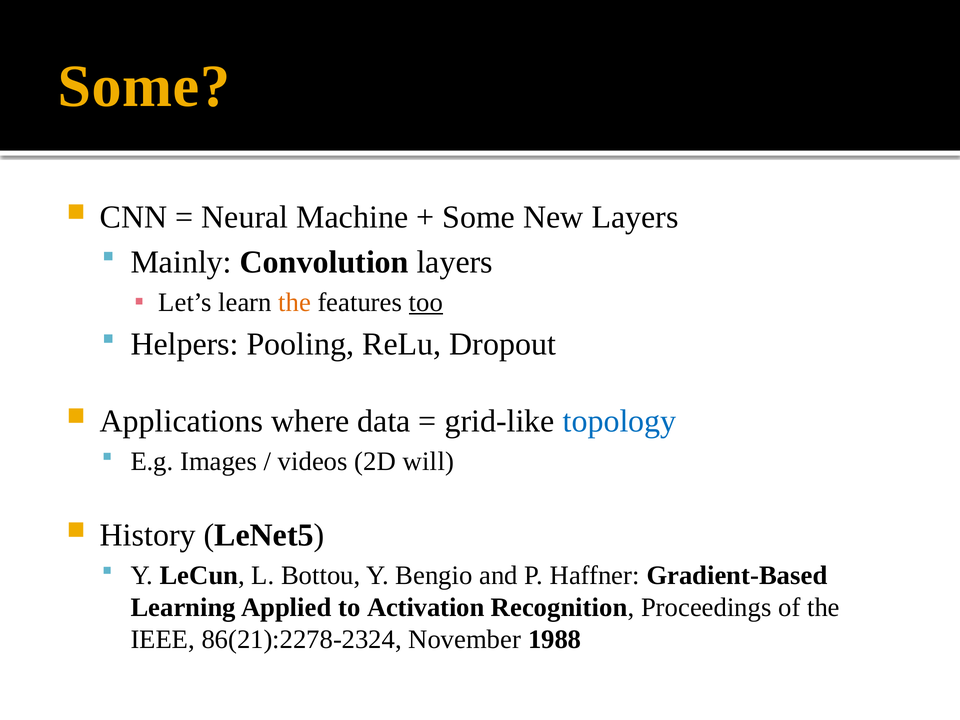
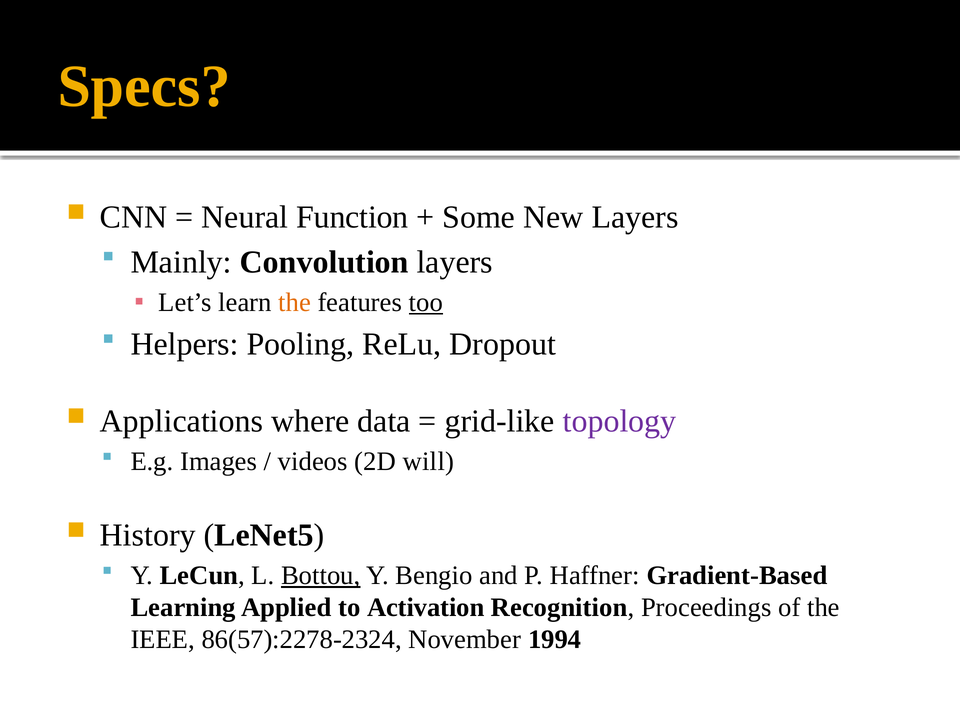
Some: Some -> Specs (144, 86)
Machine: Machine -> Function (352, 217)
topology colour: blue -> purple (620, 421)
Bottou underline: none -> present (321, 576)
86(21):2278-2324: 86(21):2278-2324 -> 86(57):2278-2324 (302, 640)
1988: 1988 -> 1994 (555, 640)
